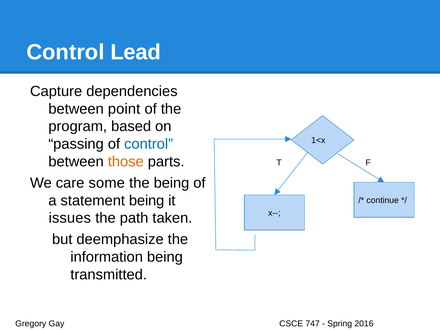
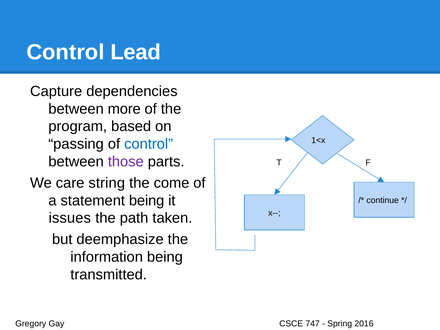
point: point -> more (124, 109)
those colour: orange -> purple (126, 162)
some: some -> string (107, 183)
the being: being -> come (172, 183)
